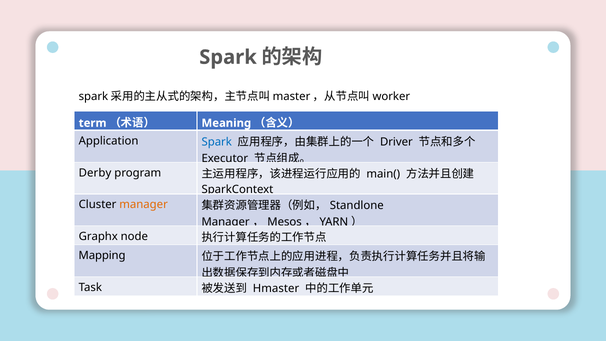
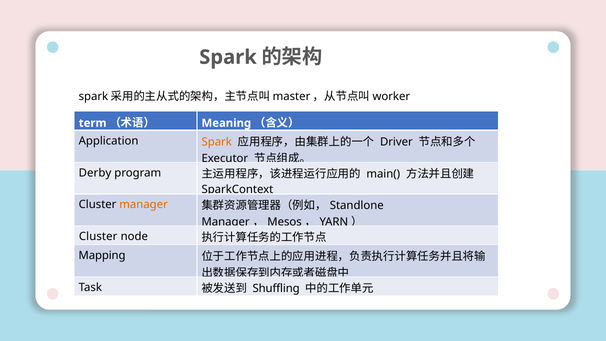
Spark colour: blue -> orange (217, 142)
Graphx: Graphx -> Cluster (98, 236)
Hmaster: Hmaster -> Shuffling (276, 288)
